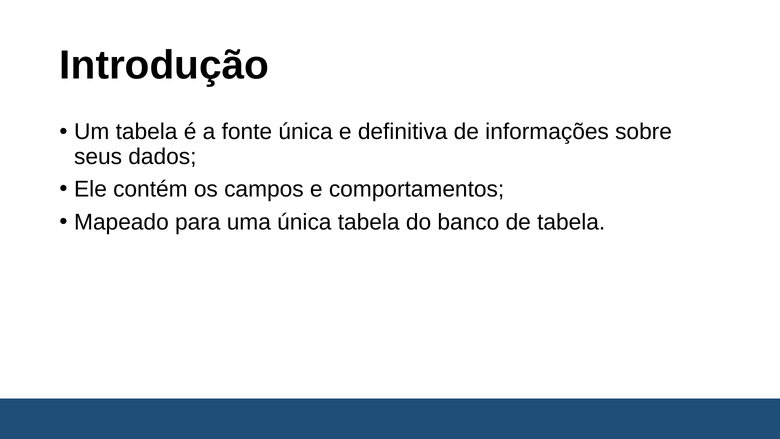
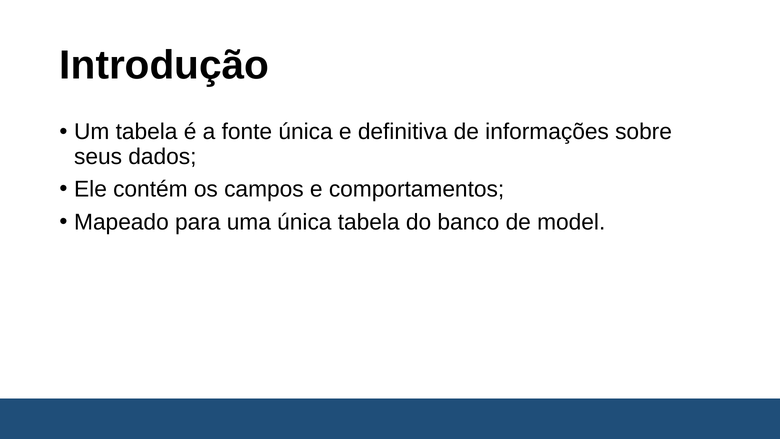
de tabela: tabela -> model (571, 222)
